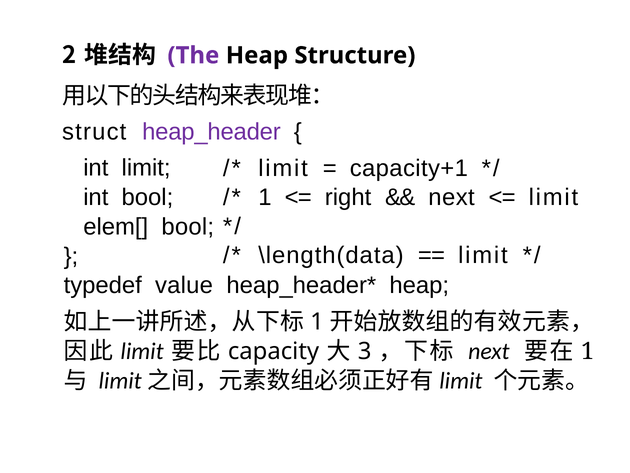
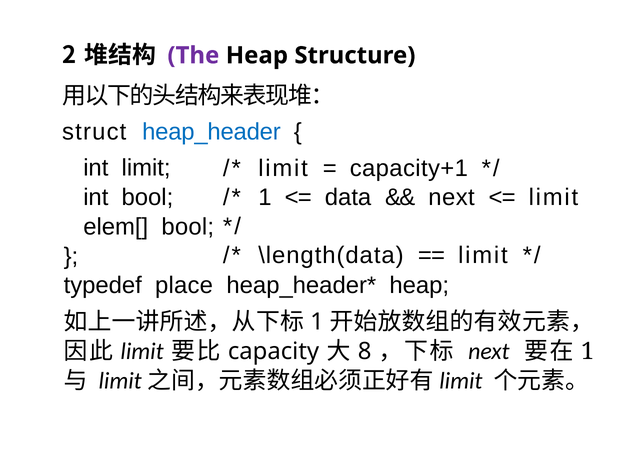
heap_header colour: purple -> blue (211, 132)
right: right -> data (348, 197)
value: value -> place (184, 285)
3: 3 -> 8 (365, 351)
